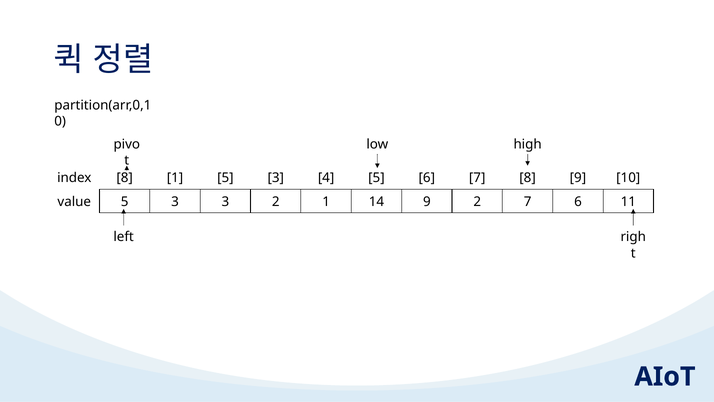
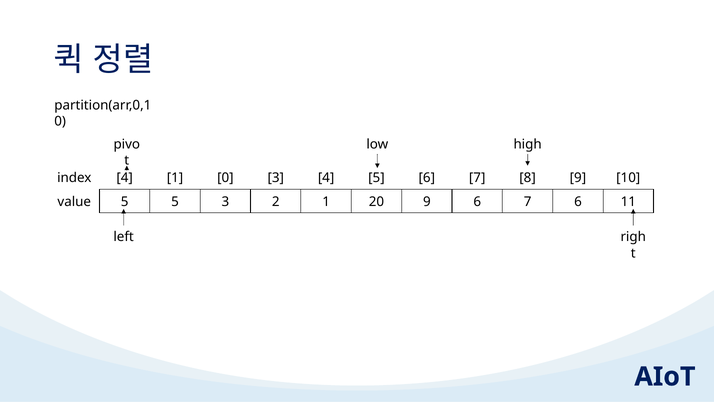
index 8: 8 -> 4 (125, 178)
1 5: 5 -> 0 (225, 178)
3: 3 -> 5 (175, 201)
14: 14 -> 20 (376, 201)
9 2: 2 -> 6 (477, 201)
